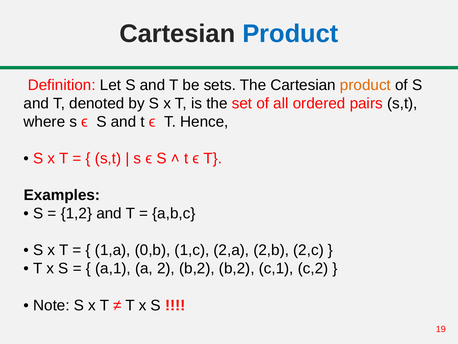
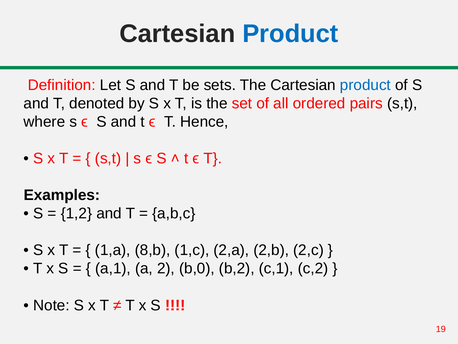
product colour: orange -> blue (365, 85)
0,b: 0,b -> 8,b (153, 250)
2 b,2: b,2 -> b,0 (197, 268)
